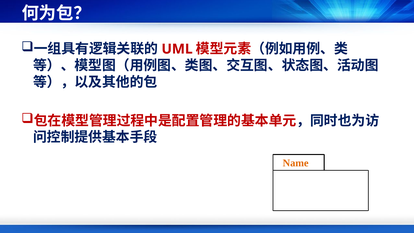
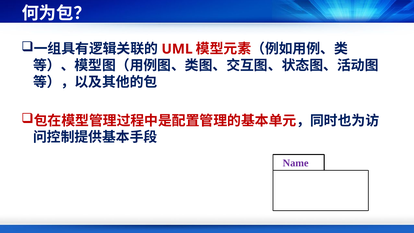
Name colour: orange -> purple (296, 163)
